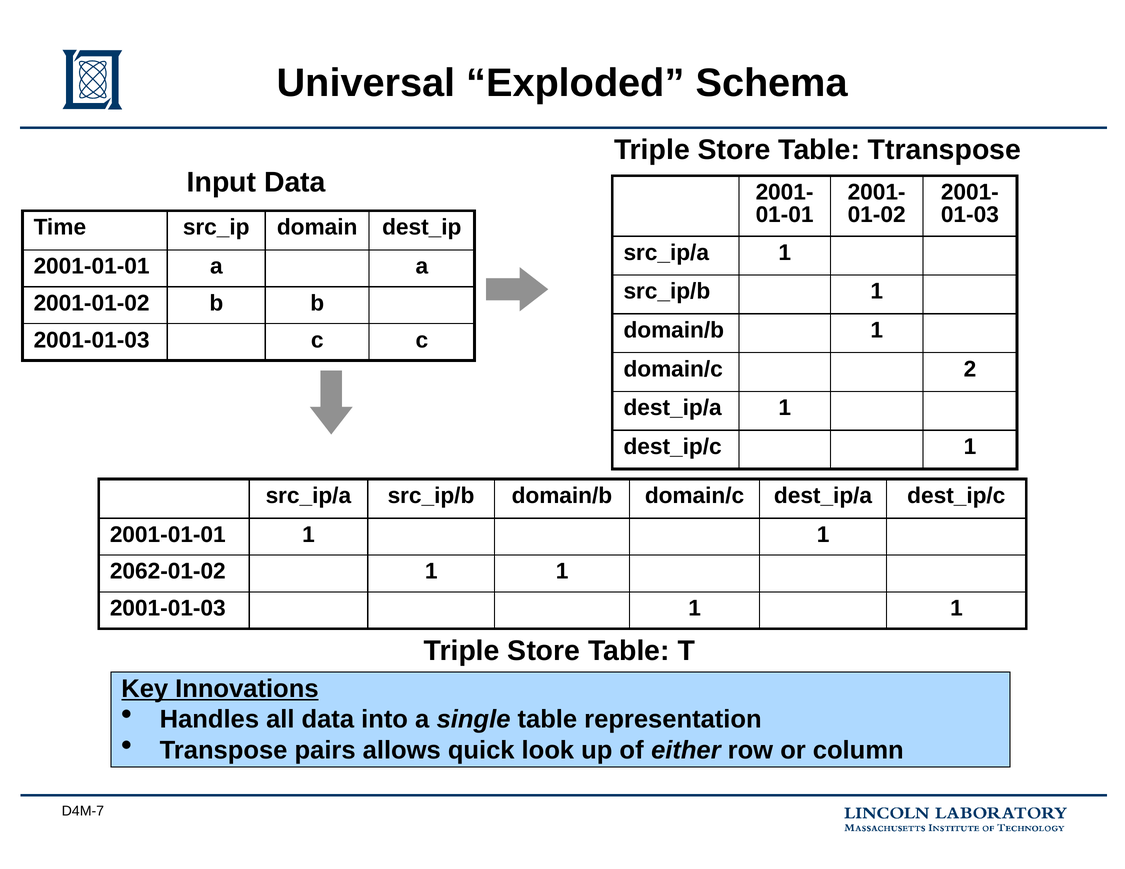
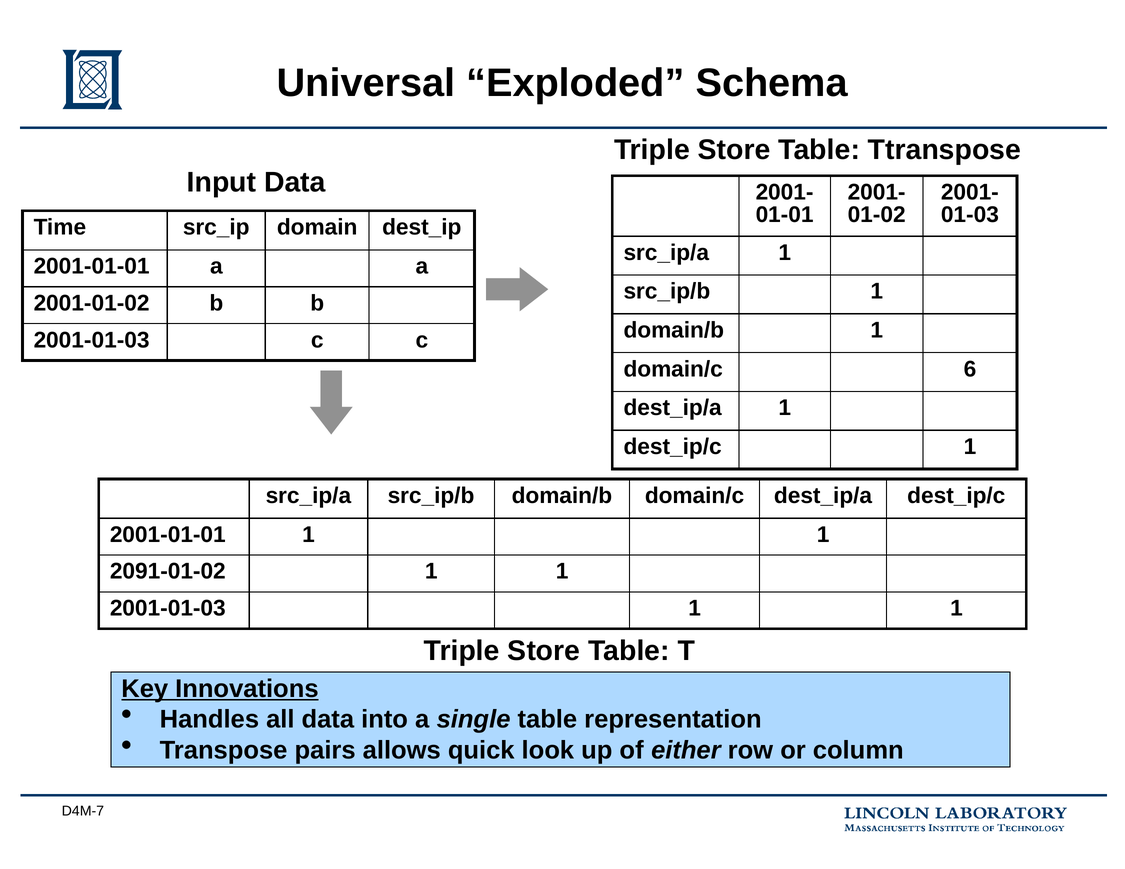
2: 2 -> 6 (970, 369)
2062-01-02: 2062-01-02 -> 2091-01-02 (168, 572)
